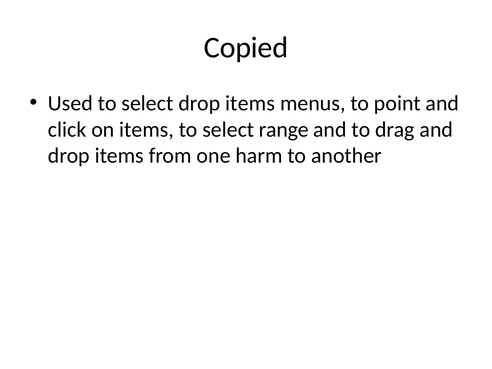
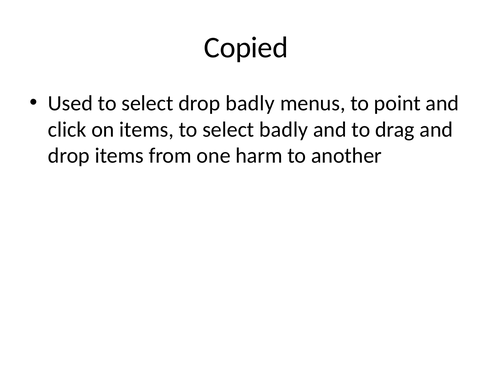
select drop items: items -> badly (250, 103)
select range: range -> badly (284, 129)
